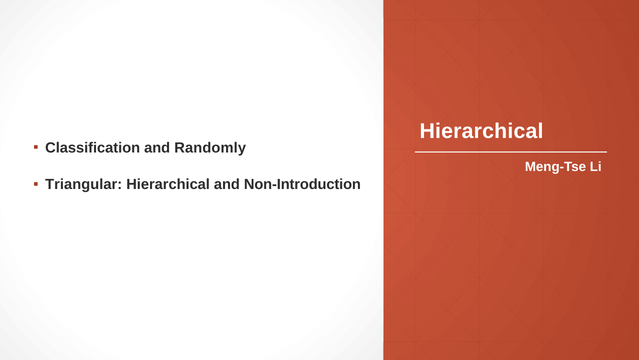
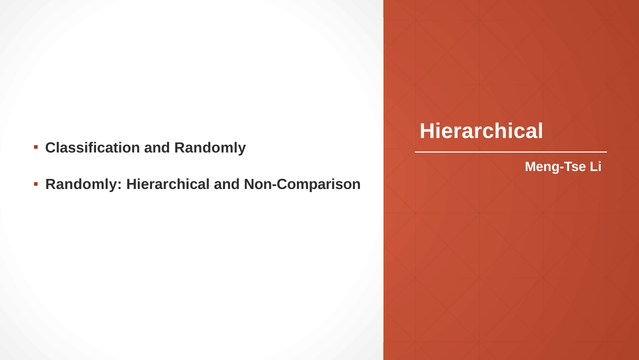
Triangular: Triangular -> Randomly (84, 184)
Non-Introduction: Non-Introduction -> Non-Comparison (302, 184)
